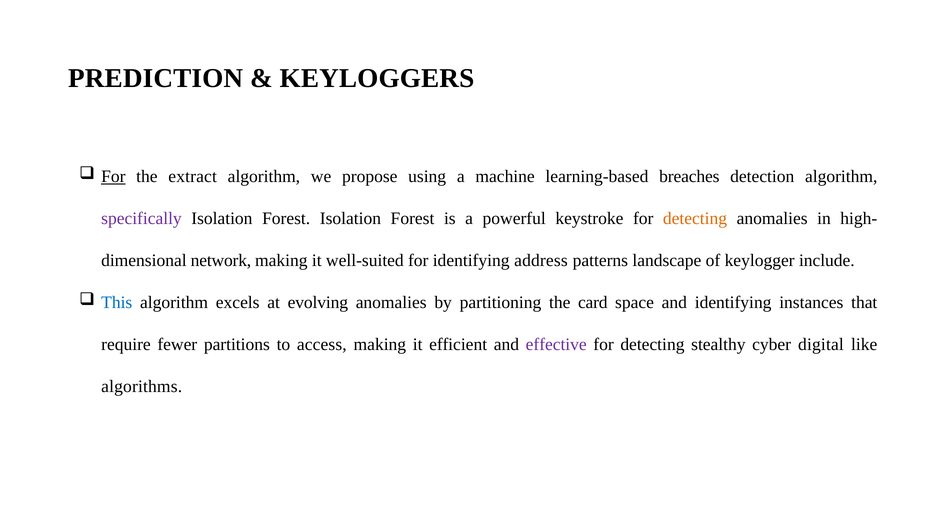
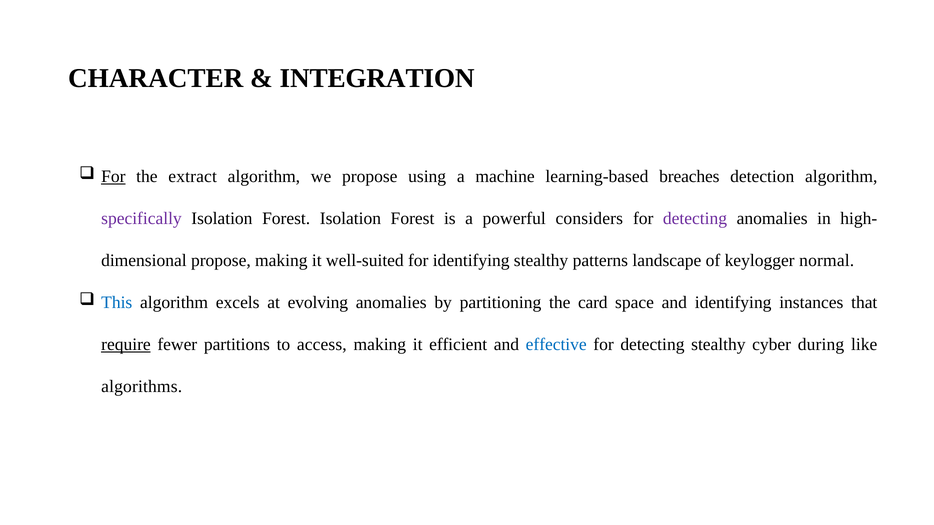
PREDICTION: PREDICTION -> CHARACTER (156, 78)
KEYLOGGERS: KEYLOGGERS -> INTEGRATION (377, 78)
keystroke: keystroke -> considers (589, 218)
detecting colour: orange -> purple (695, 218)
network: network -> propose (221, 260)
identifying address: address -> stealthy (541, 260)
include: include -> normal (827, 260)
require underline: none -> present (126, 345)
effective colour: purple -> blue (556, 345)
digital: digital -> during (821, 345)
